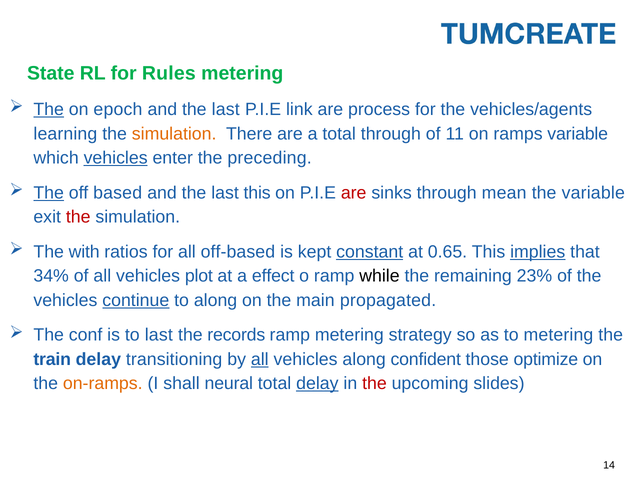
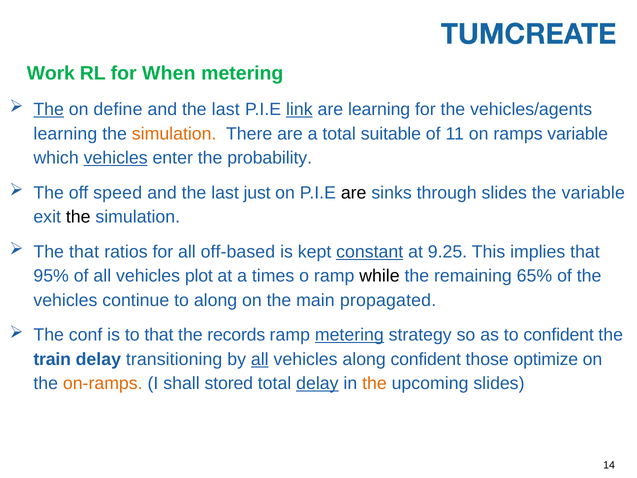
State: State -> Work (51, 73)
Rules: Rules -> When (169, 73)
epoch: epoch -> define (118, 109)
link underline: none -> present (299, 109)
are process: process -> learning (379, 109)
total through: through -> suitable (391, 134)
preceding: preceding -> probability (270, 158)
The underline: present -> none (49, 193)
based: based -> speed (118, 193)
last this: this -> just (257, 193)
are colour: red -> black (354, 193)
through mean: mean -> slides (504, 193)
the colour: red -> black (78, 217)
The with: with -> that (84, 252)
0.65: 0.65 -> 9.25 (447, 252)
implies underline: present -> none (538, 252)
34%: 34% -> 95% (51, 276)
effect: effect -> times (273, 276)
23%: 23% -> 65% (534, 276)
continue underline: present -> none (136, 300)
to last: last -> that (159, 335)
metering underline: none -> present (349, 335)
to metering: metering -> confident (559, 335)
neural: neural -> stored (229, 383)
the colour: red -> orange (374, 383)
